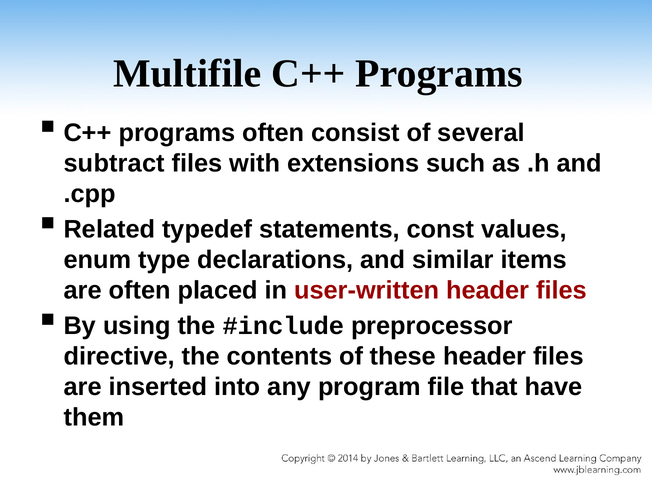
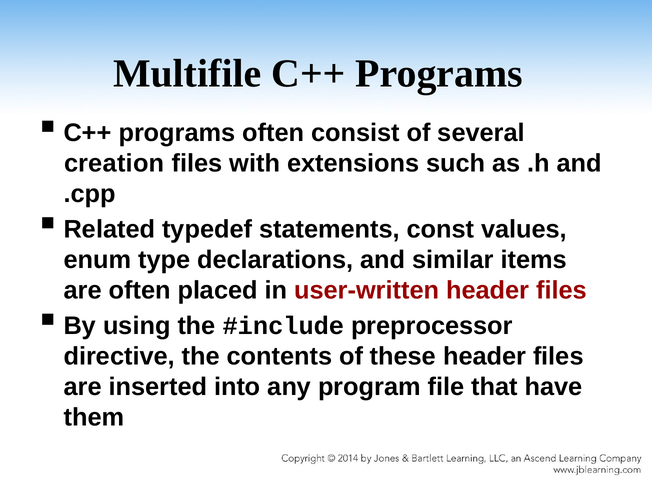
subtract: subtract -> creation (114, 163)
